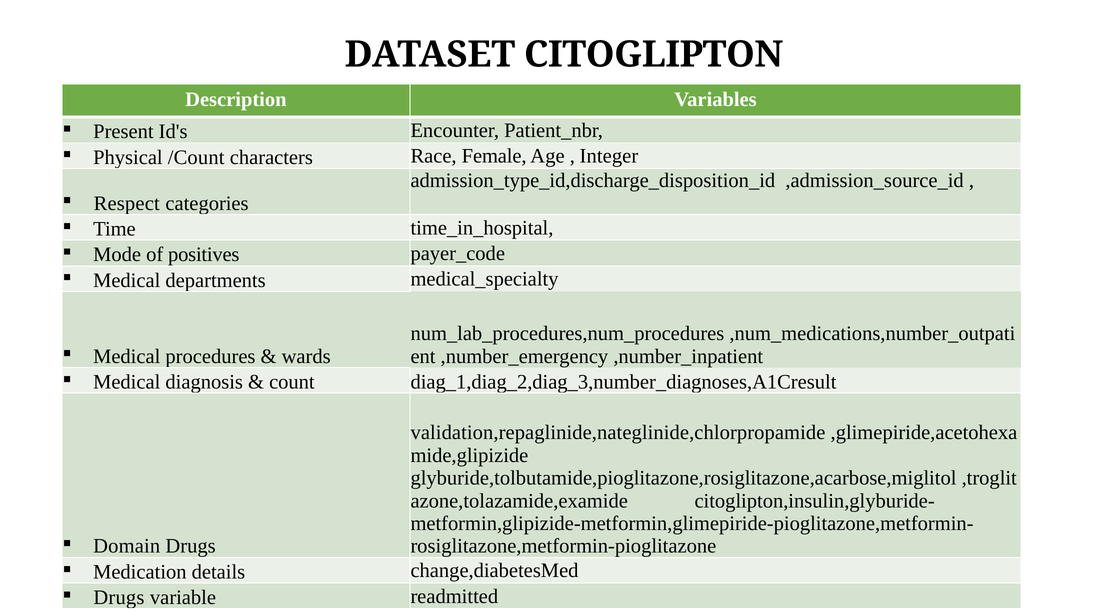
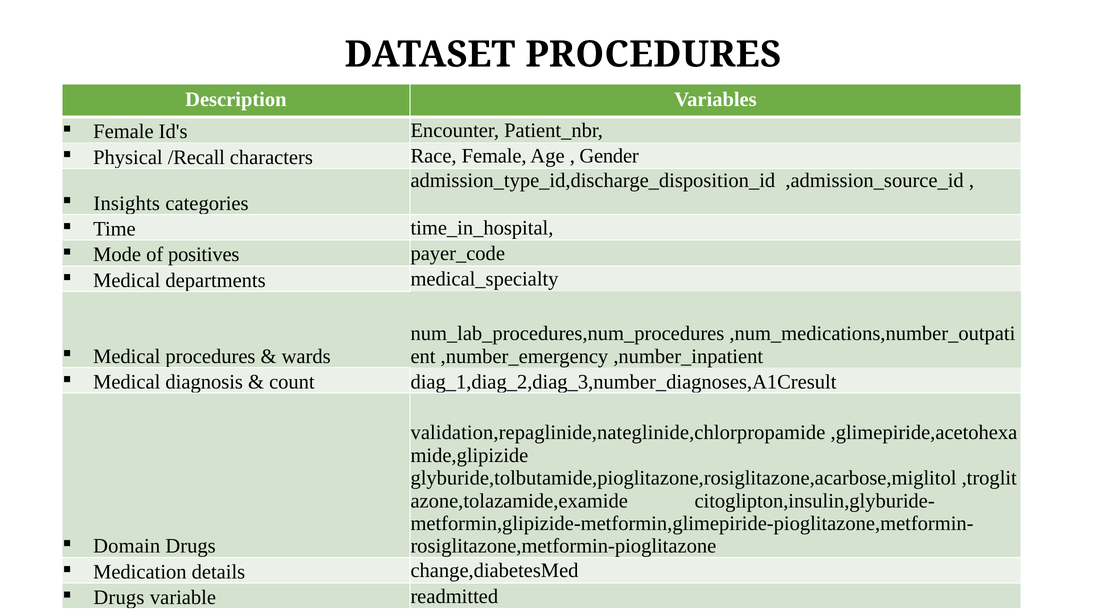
DATASET CITOGLIPTON: CITOGLIPTON -> PROCEDURES (653, 54)
Present: Present -> Female (123, 132)
/Count: /Count -> /Recall (196, 157)
Integer: Integer -> Gender (609, 156)
Respect: Respect -> Insights (127, 203)
